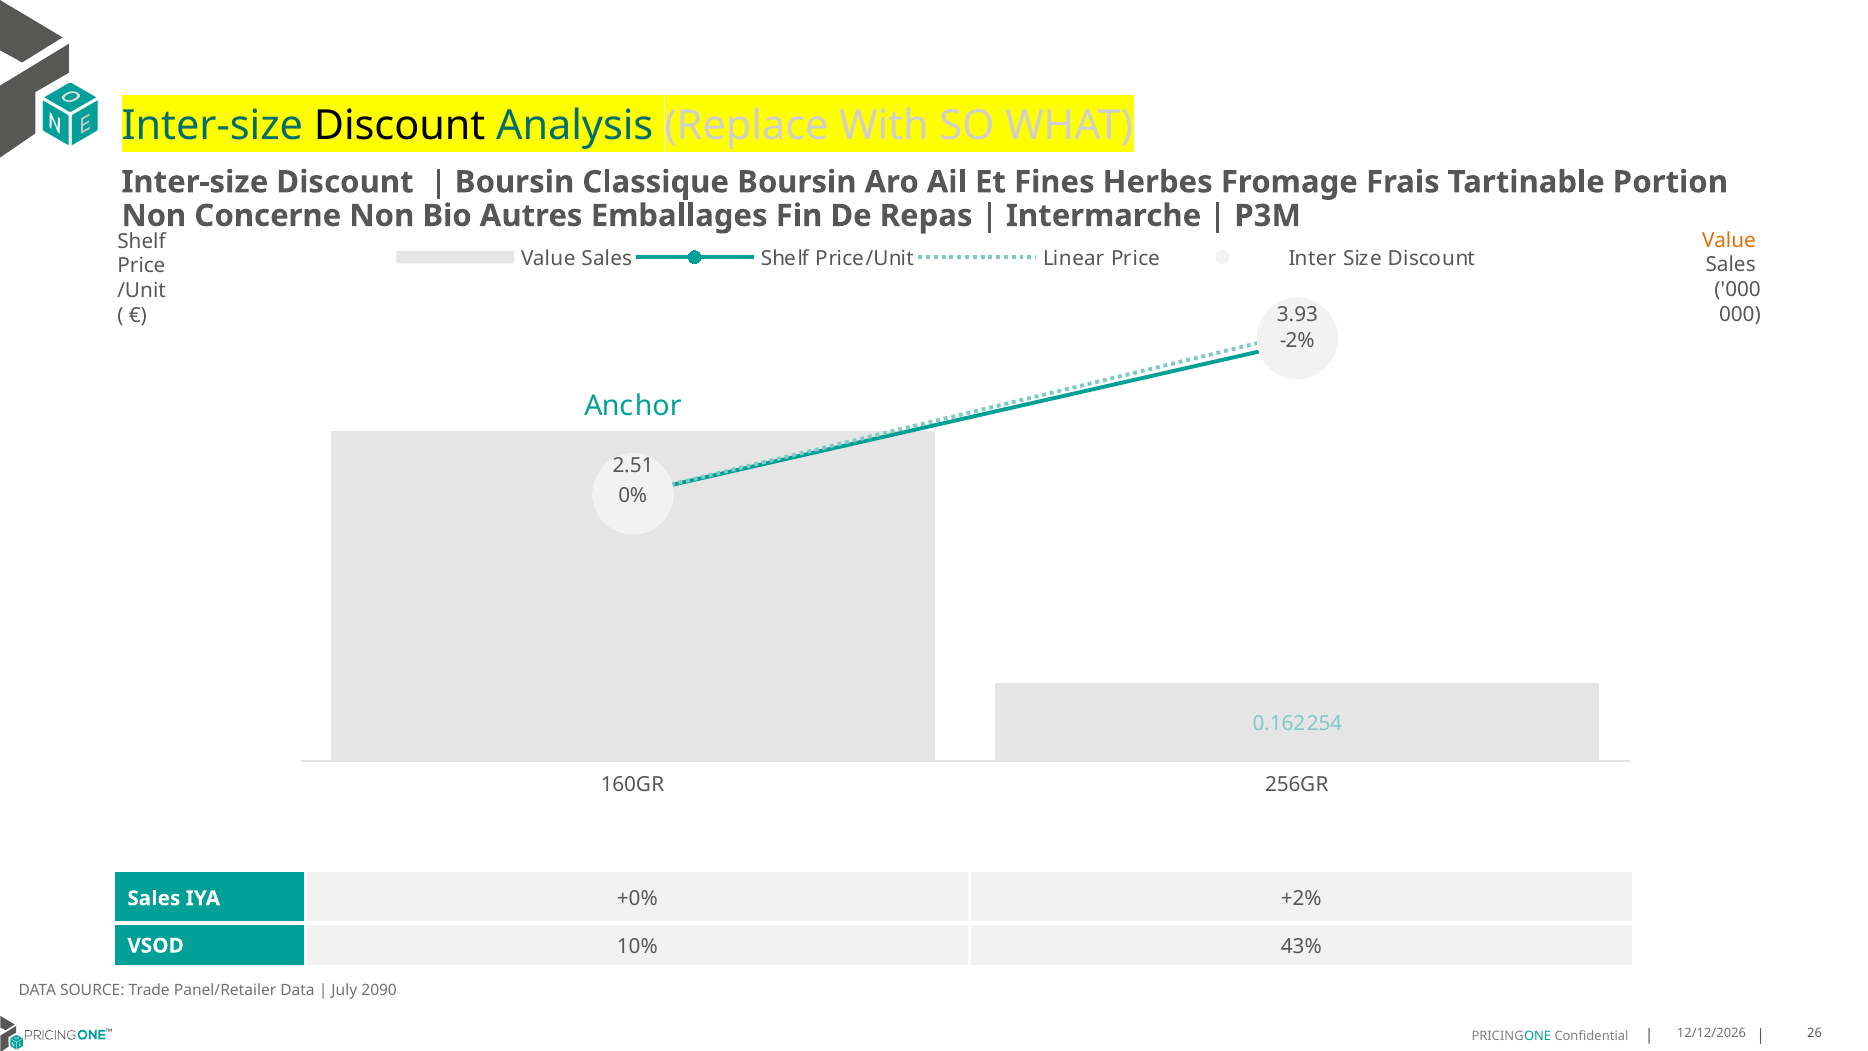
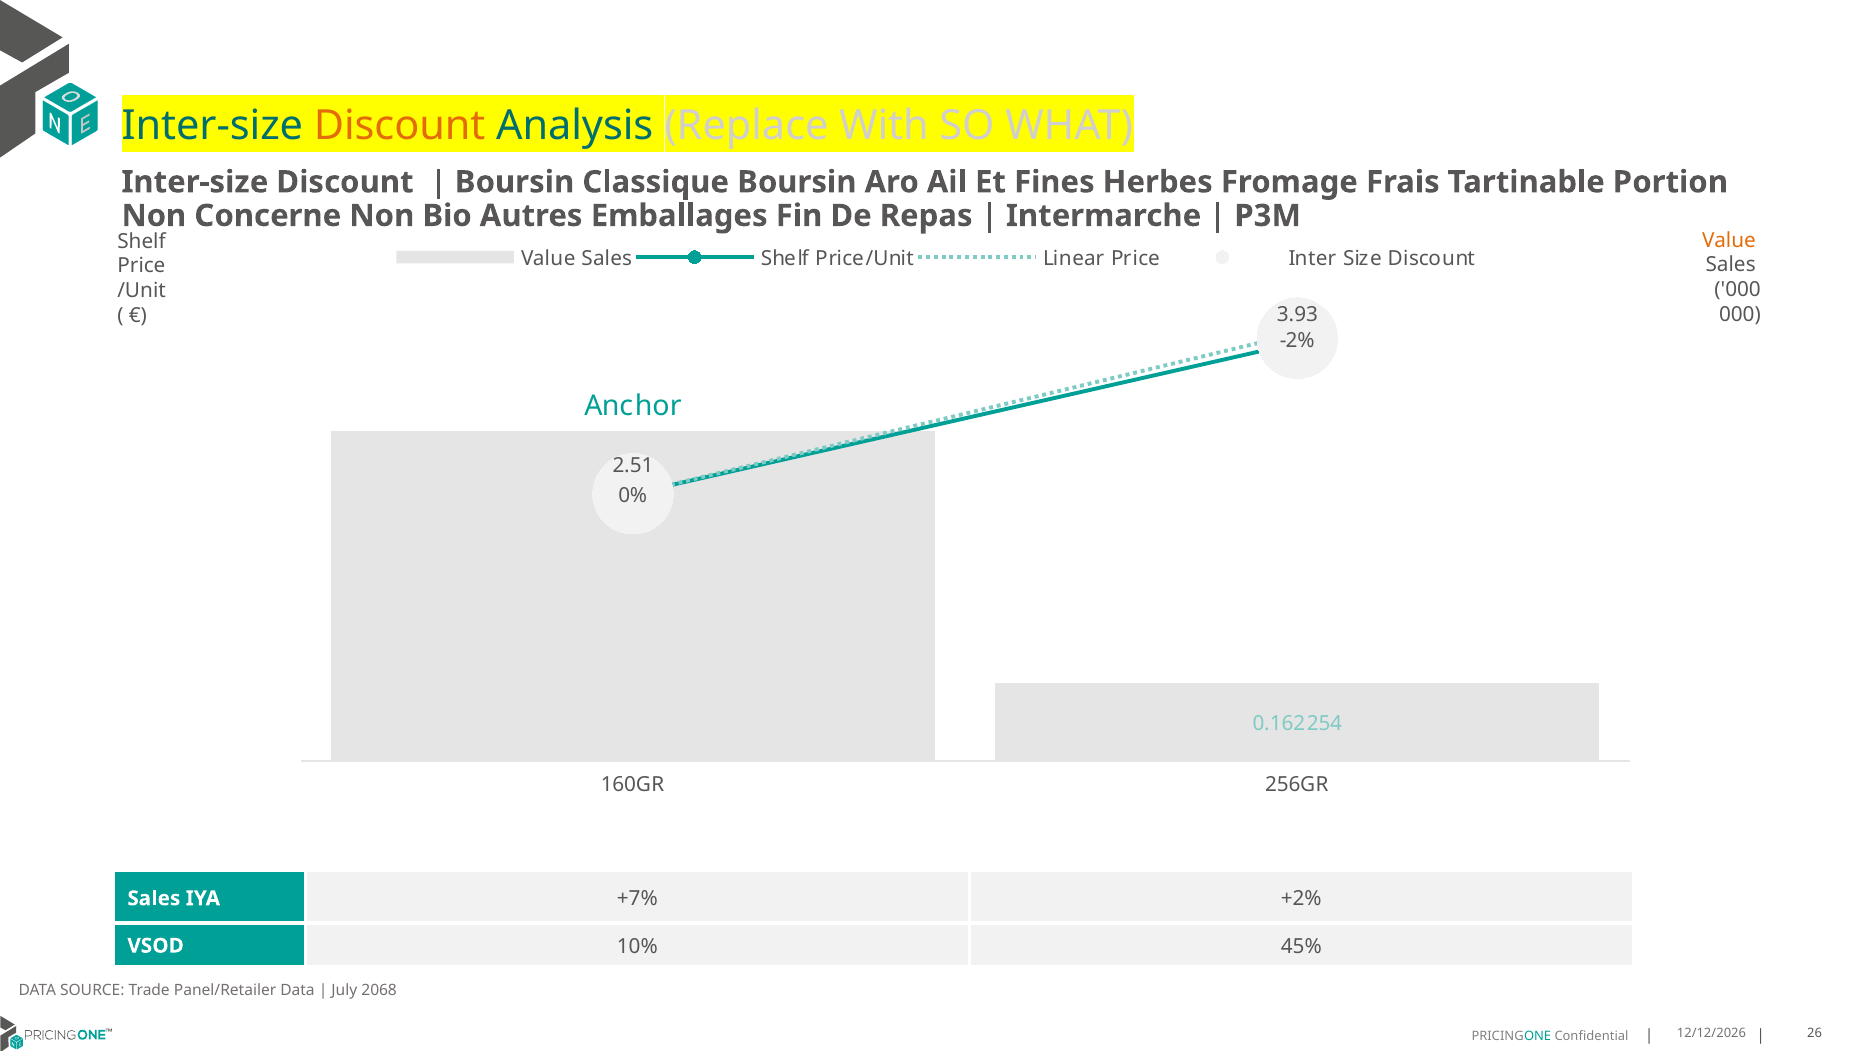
Discount colour: black -> orange (400, 126)
+0%: +0% -> +7% (637, 899)
43%: 43% -> 45% (1301, 946)
2090: 2090 -> 2068 (379, 990)
